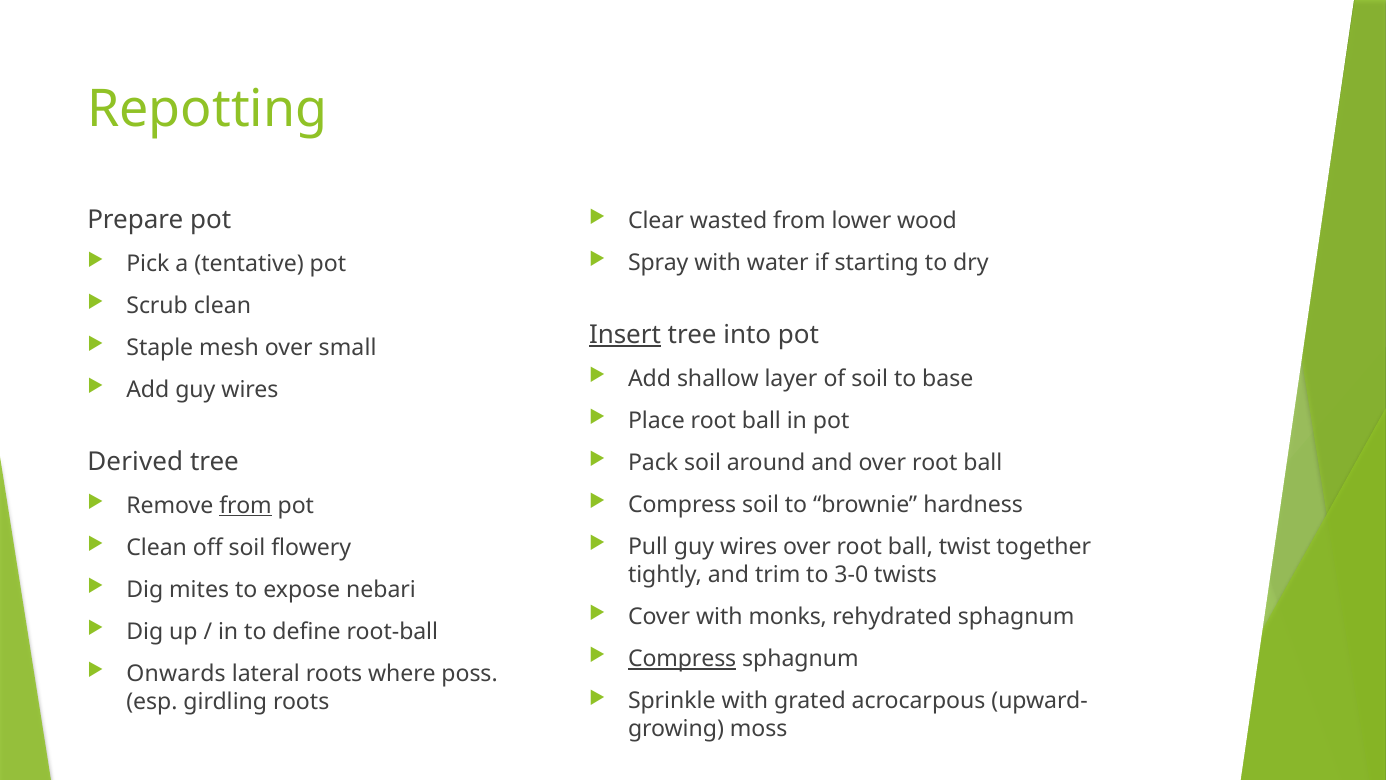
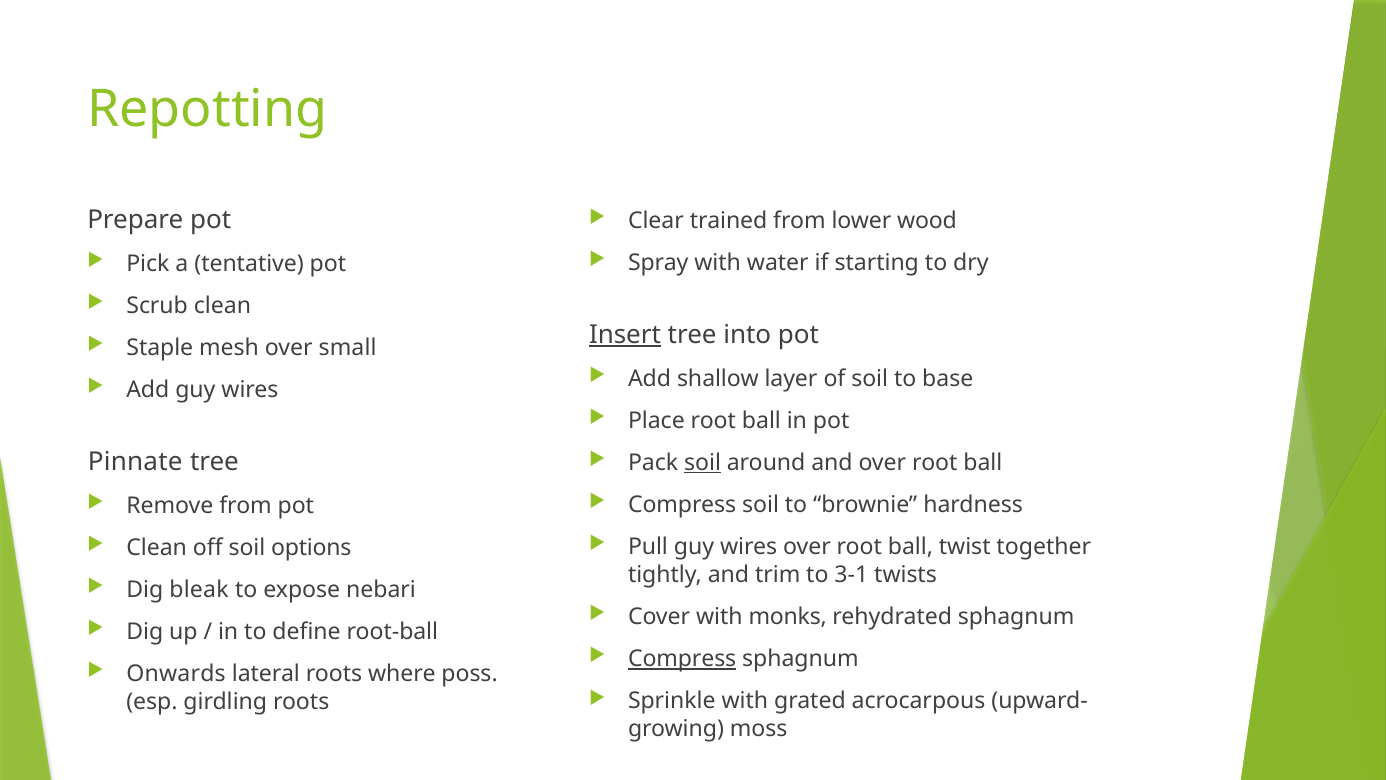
wasted: wasted -> trained (729, 221)
soil underline: none -> present (703, 463)
Derived: Derived -> Pinnate (135, 462)
from underline: present -> none (246, 505)
flowery: flowery -> options (311, 547)
3-0: 3-0 -> 3-1 (851, 574)
mites: mites -> bleak (199, 589)
